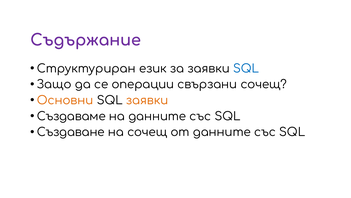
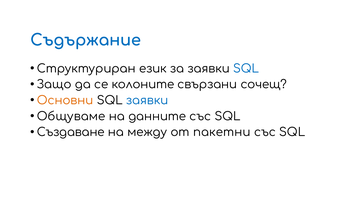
Съдържание colour: purple -> blue (86, 40)
операции: операции -> колоните (143, 84)
заявки colour: orange -> blue (147, 100)
Създаваме: Създаваме -> Общуваме (71, 116)
на сочещ: сочещ -> между (147, 132)
от данните: данните -> пакетни (222, 132)
